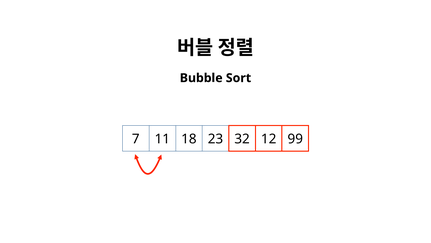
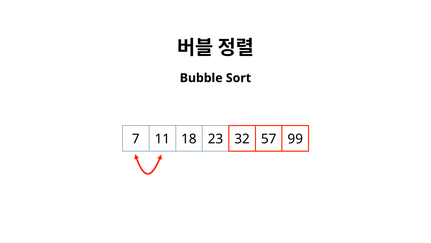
12: 12 -> 57 (269, 139)
